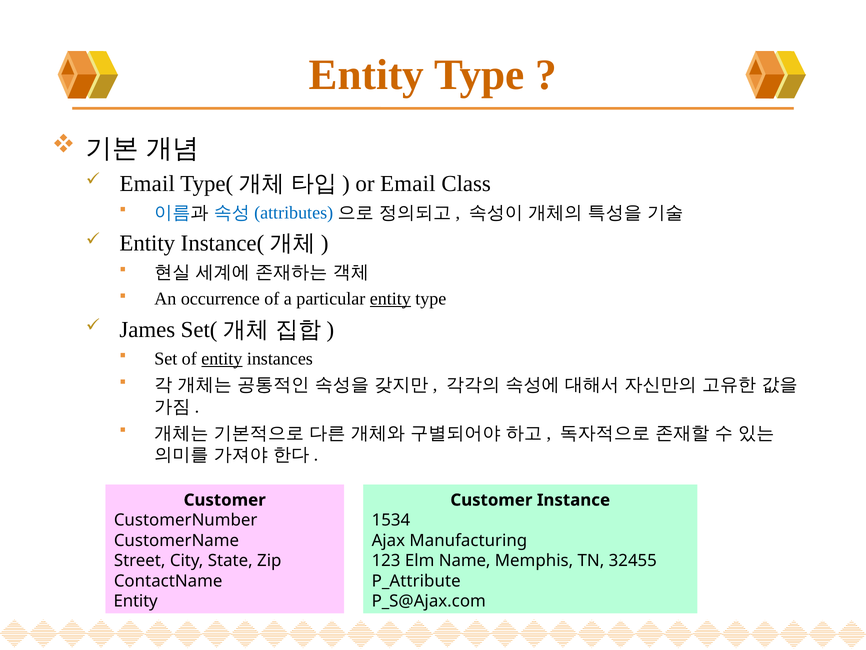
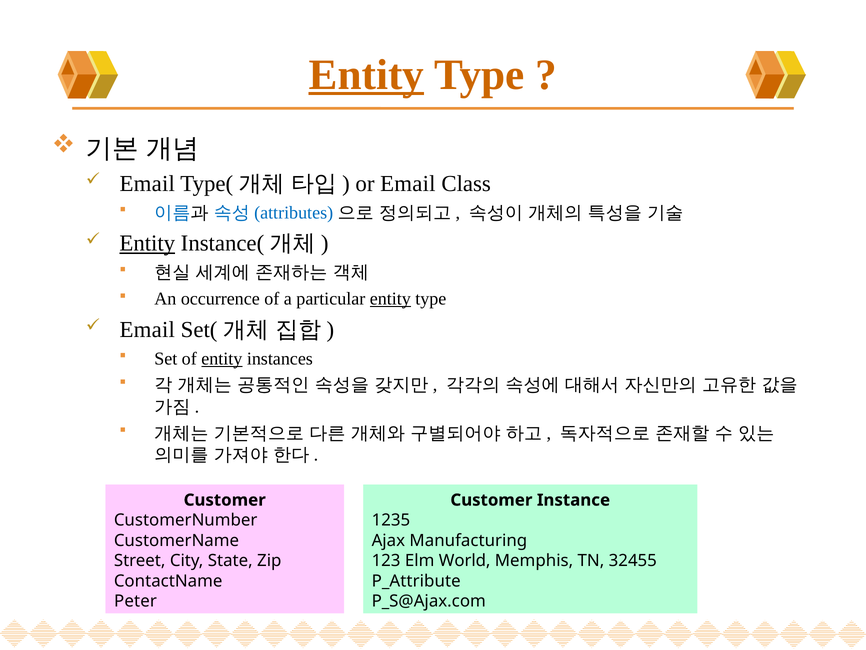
Entity underline: none -> present (366, 75)
Entity underline: none -> present (147, 243)
James: James -> Email (147, 329)
1534: 1534 -> 1235 (391, 520)
Name: Name -> World (465, 560)
Entity: Entity -> Peter (135, 601)
